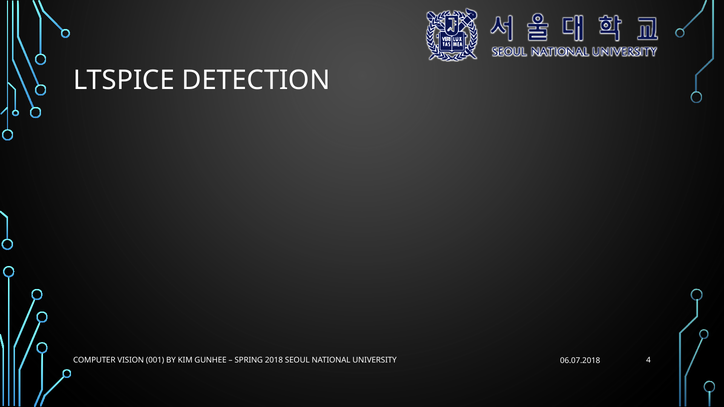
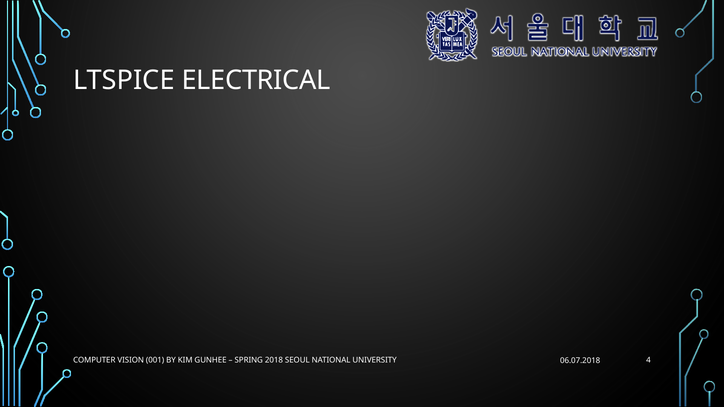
DETECTION: DETECTION -> ELECTRICAL (256, 80)
